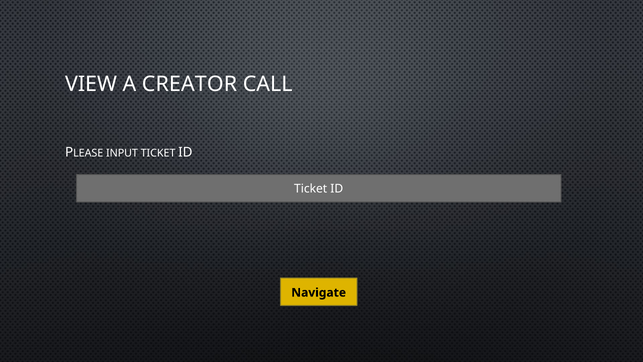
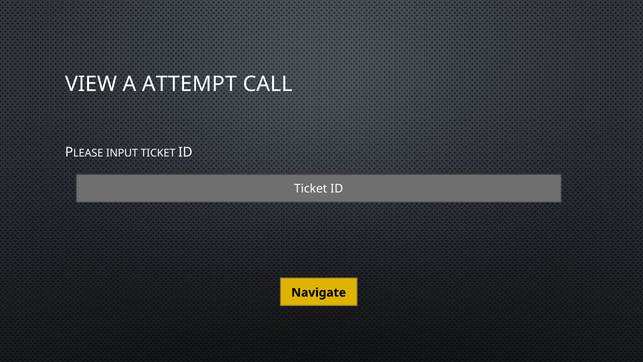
CREATOR: CREATOR -> ATTEMPT (189, 84)
